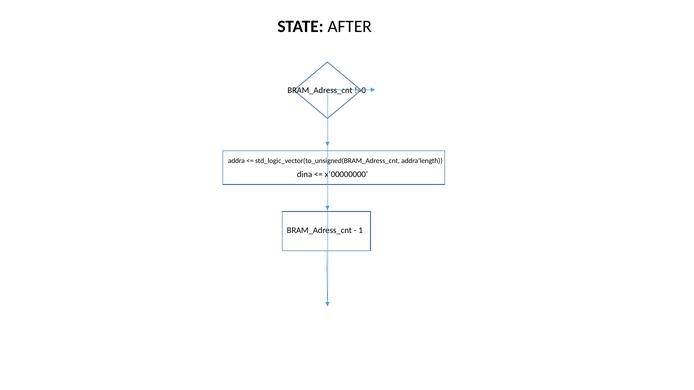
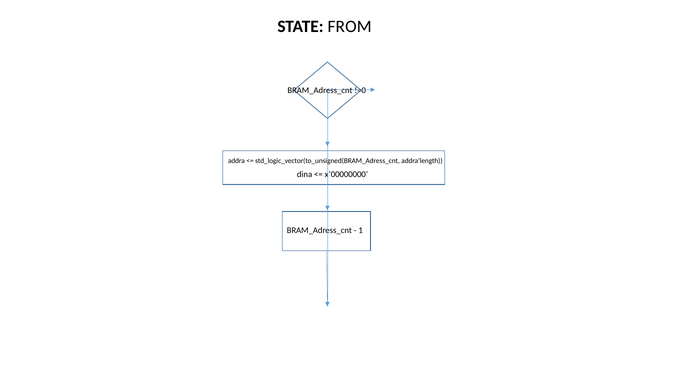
AFTER: AFTER -> FROM (350, 27)
